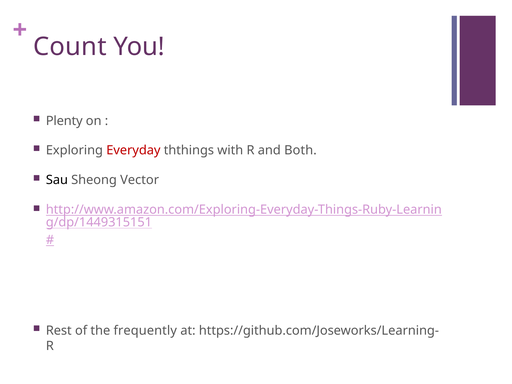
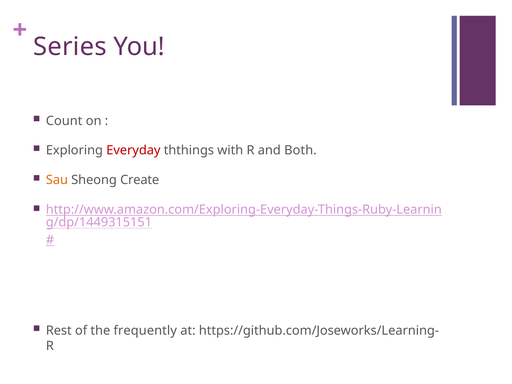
Count: Count -> Series (70, 47)
Plenty: Plenty -> Count (64, 121)
Sau colour: black -> orange (57, 180)
Vector: Vector -> Create (140, 180)
